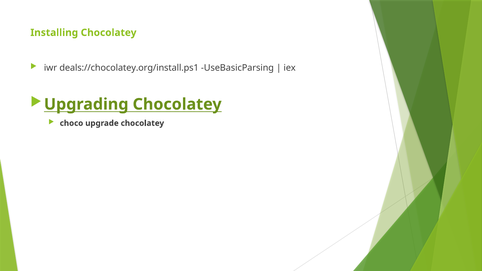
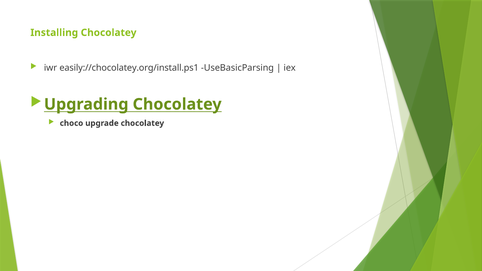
deals://chocolatey.org/install.ps1: deals://chocolatey.org/install.ps1 -> easily://chocolatey.org/install.ps1 (129, 68)
